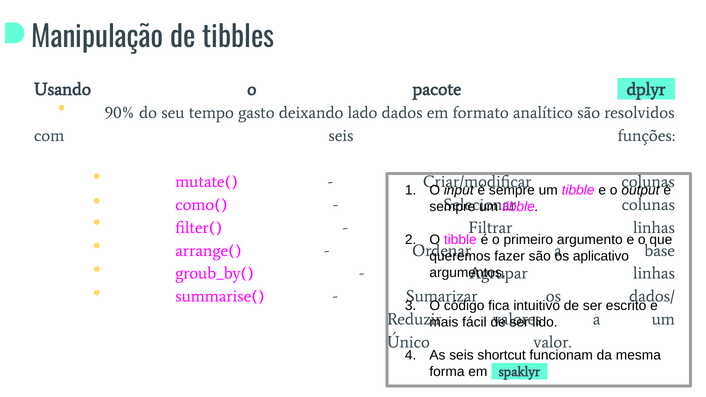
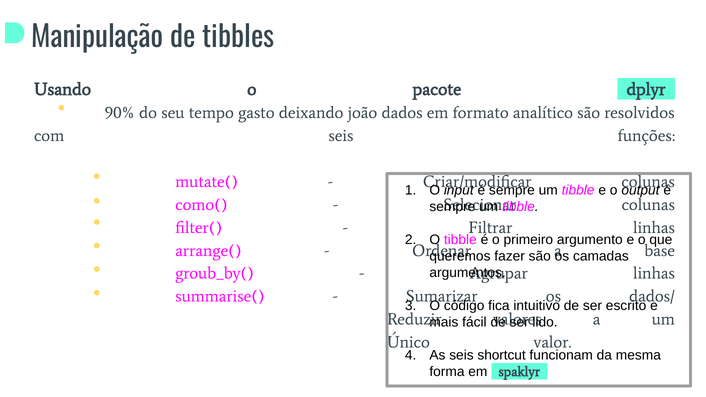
lado: lado -> joão (362, 113)
aplicativo: aplicativo -> camadas (601, 256)
